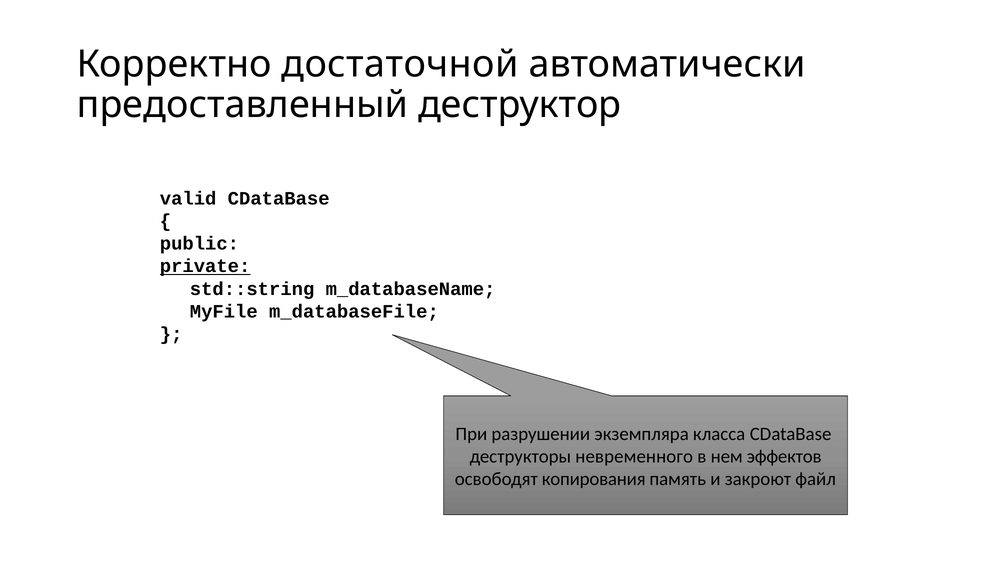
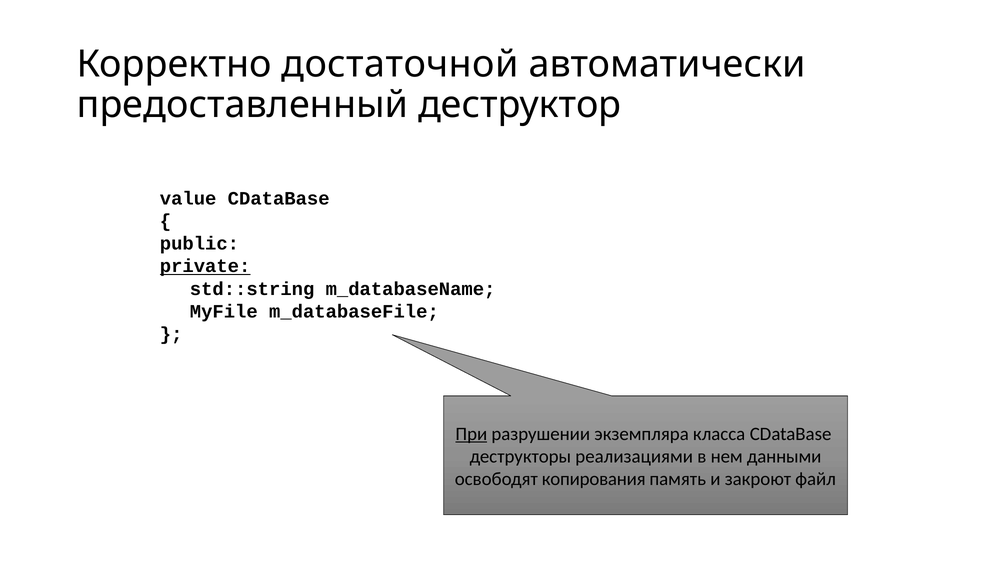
valid: valid -> value (188, 198)
При underline: none -> present (471, 434)
невременного: невременного -> реализациями (634, 457)
эффектов: эффектов -> данными (784, 457)
